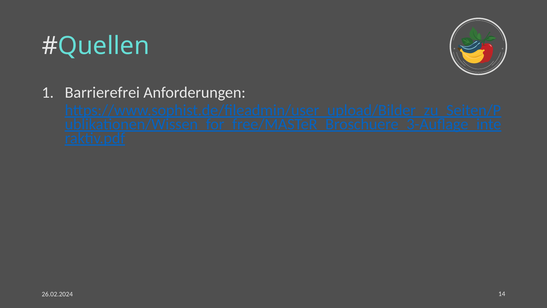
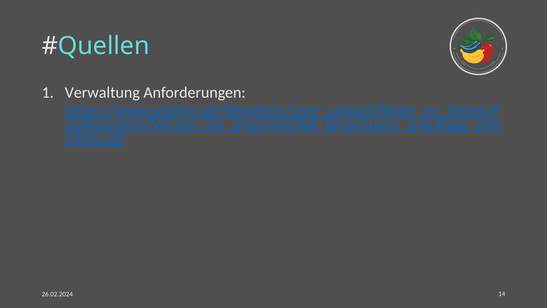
Barrierefrei: Barrierefrei -> Verwaltung (102, 92)
